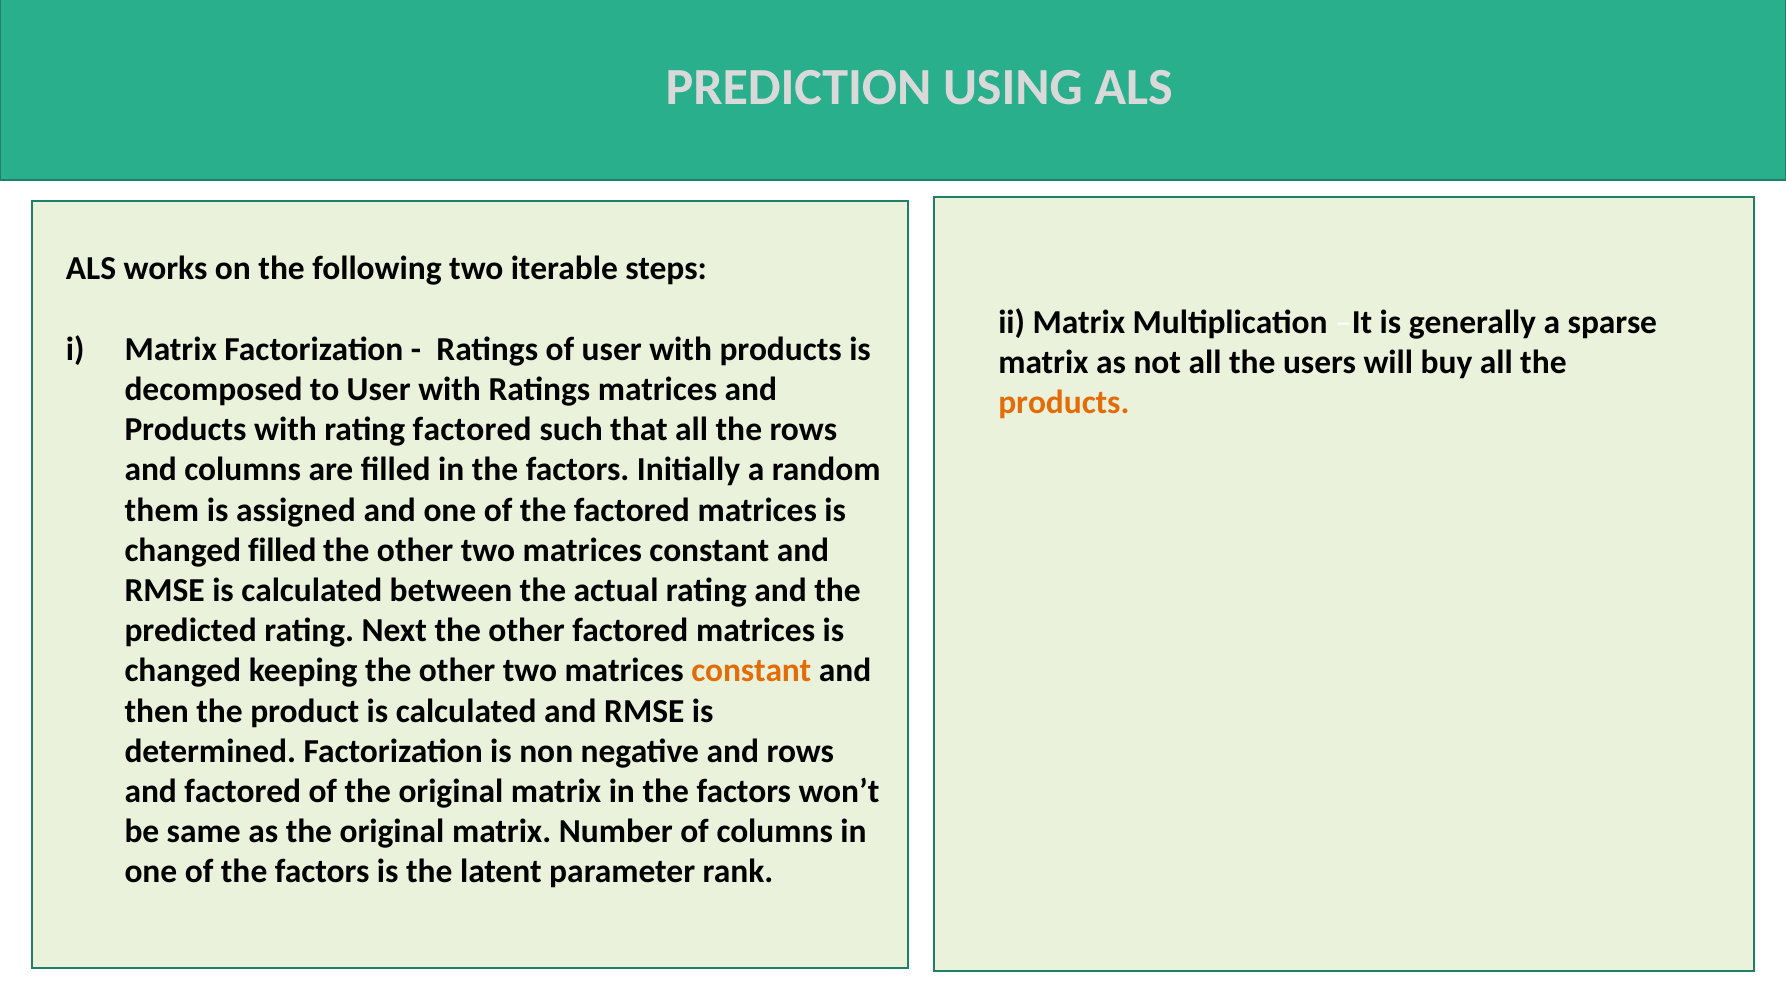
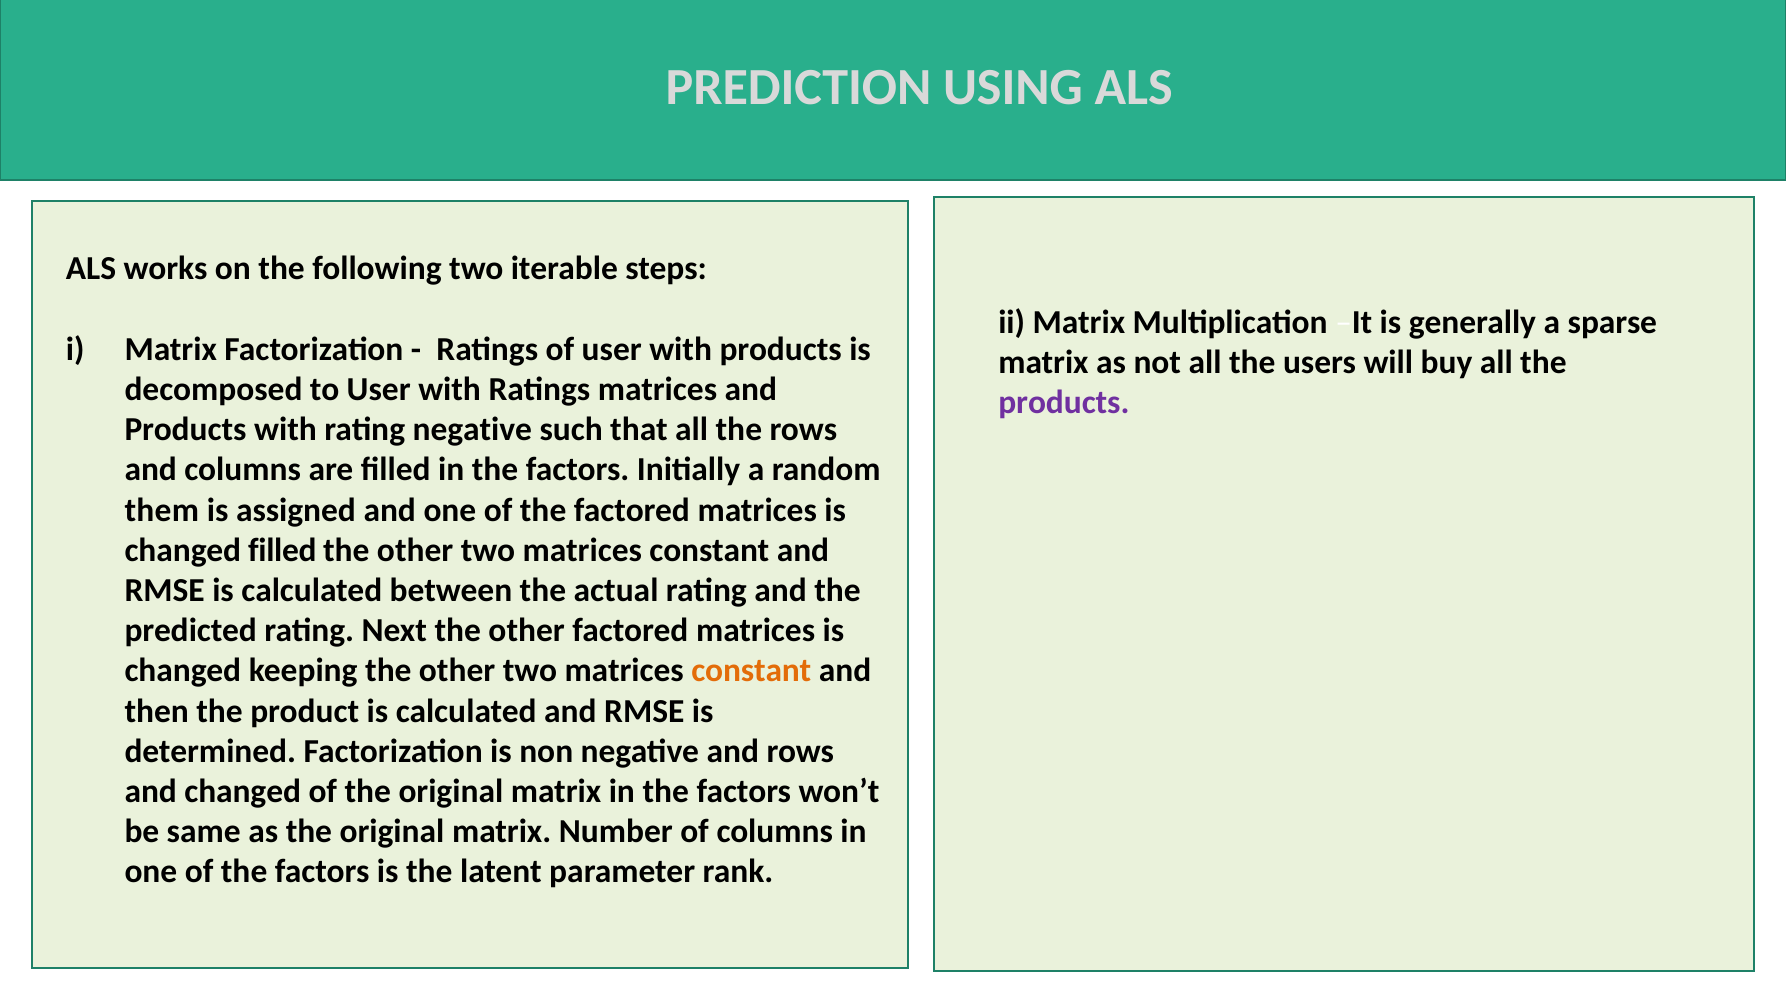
products colour: orange -> purple (1064, 402)
rating factored: factored -> negative (472, 429)
and factored: factored -> changed (243, 791)
